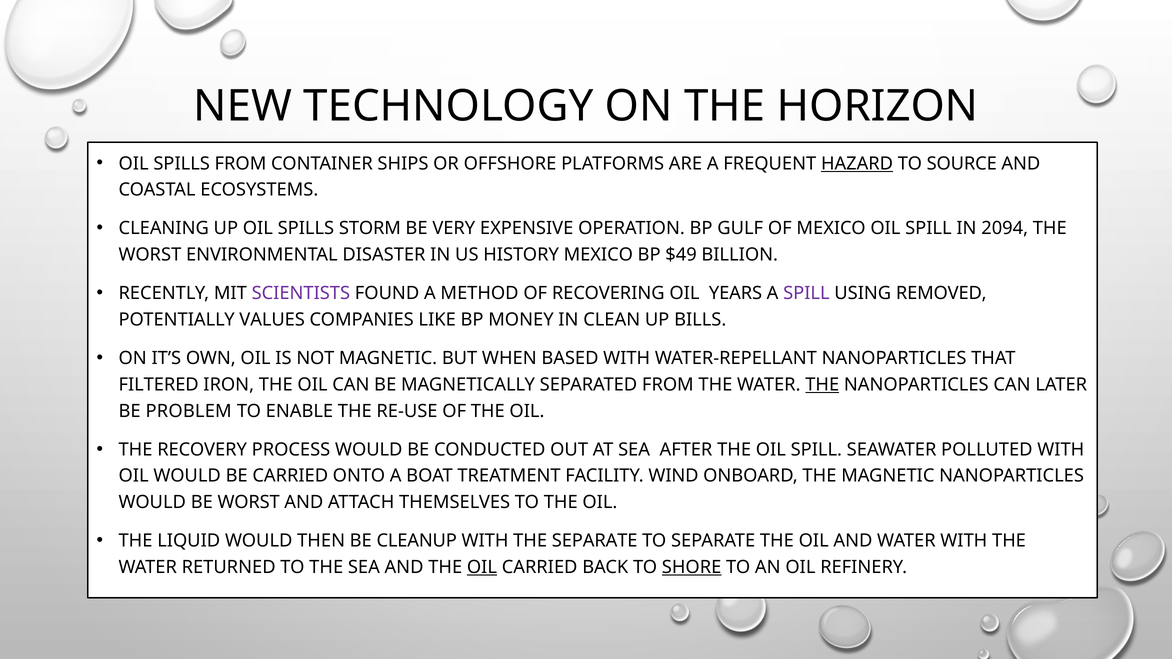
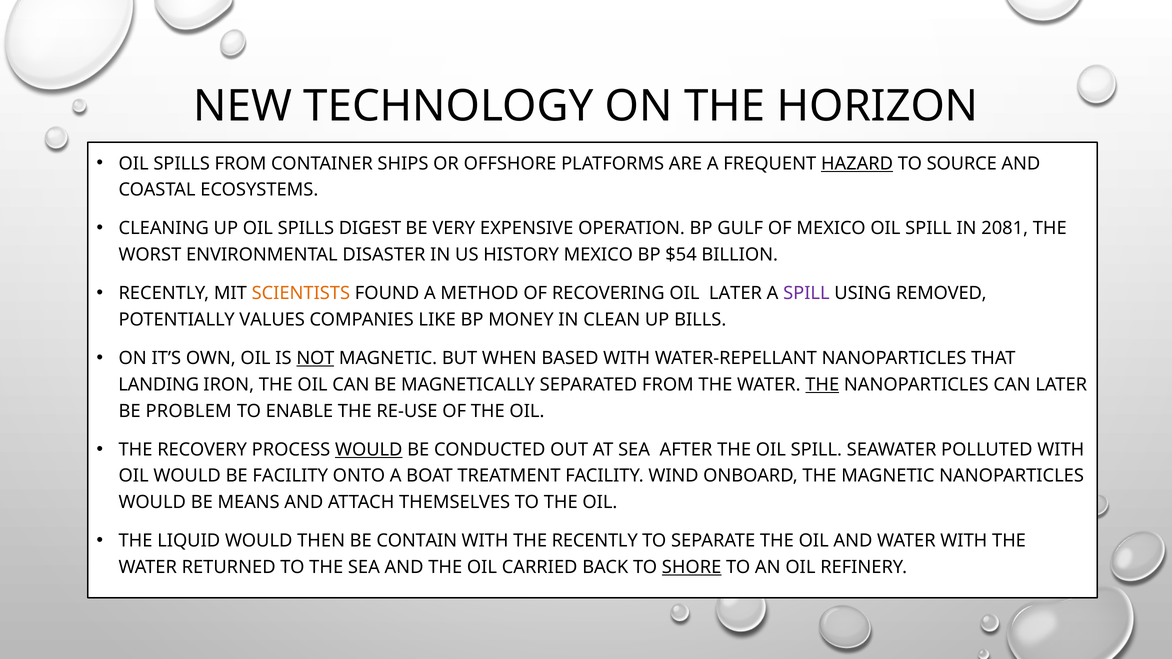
STORM: STORM -> DIGEST (370, 228)
2094: 2094 -> 2081 (1005, 228)
$49: $49 -> $54 (681, 255)
SCIENTISTS colour: purple -> orange (301, 293)
OIL YEARS: YEARS -> LATER (735, 293)
NOT underline: none -> present (315, 358)
FILTERED: FILTERED -> LANDING (159, 385)
WOULD underline: none -> present (369, 450)
BE CARRIED: CARRIED -> FACILITY (290, 476)
BE WORST: WORST -> MEANS (249, 502)
CLEANUP: CLEANUP -> CONTAIN (417, 541)
THE SEPARATE: SEPARATE -> RECENTLY (595, 541)
OIL underline: present -> none (482, 567)
